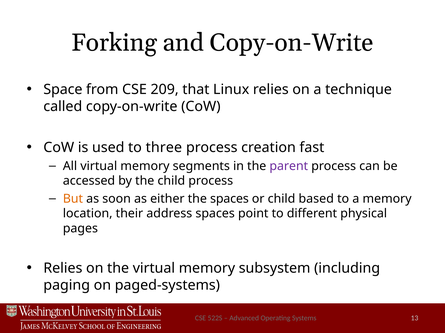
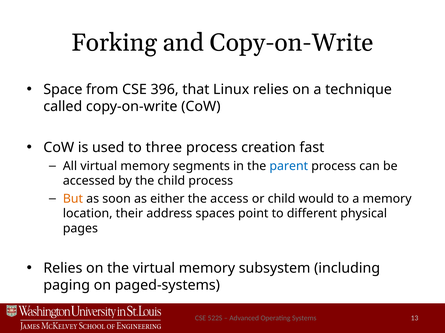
209: 209 -> 396 (165, 90)
parent colour: purple -> blue (289, 166)
the spaces: spaces -> access (229, 199)
based: based -> would (316, 199)
